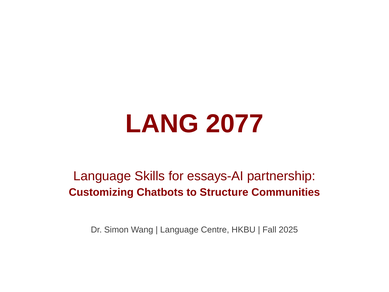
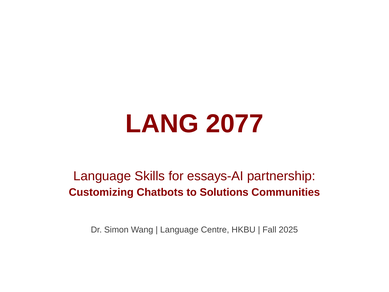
Structure: Structure -> Solutions (224, 192)
